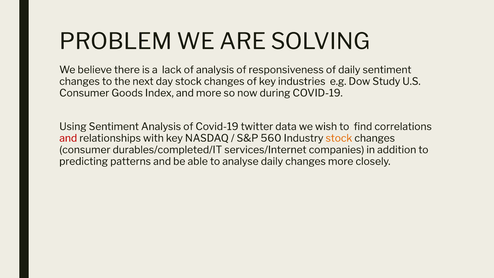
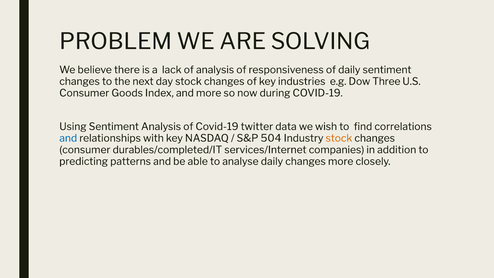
Study: Study -> Three (386, 81)
and colour: red -> blue (68, 138)
560: 560 -> 504 (271, 138)
